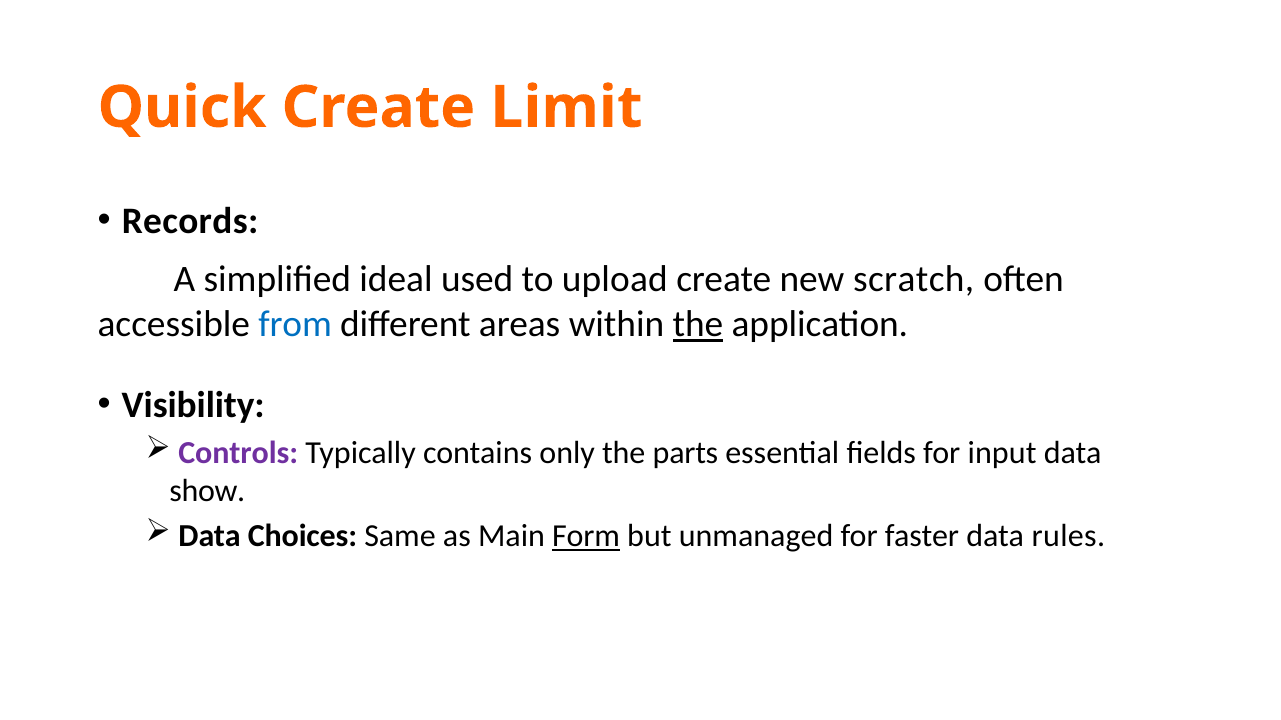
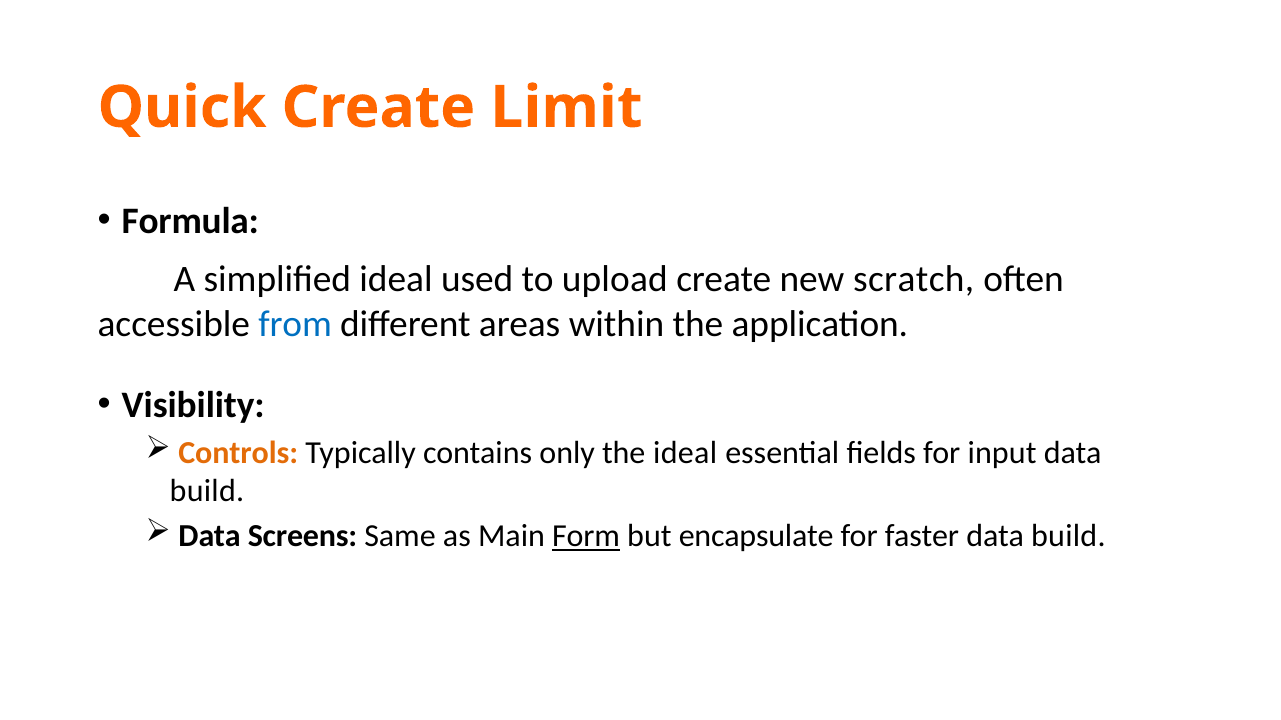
Records: Records -> Formula (190, 222)
the underline: present -> none (698, 325)
Controls colour: purple -> orange (238, 453)
the parts: parts -> ideal (685, 453)
show: show -> build (207, 492)
Choices: Choices -> Screens (303, 537)
unmanaged: unmanaged -> encapsulate (756, 537)
faster data rules: rules -> build (1068, 537)
